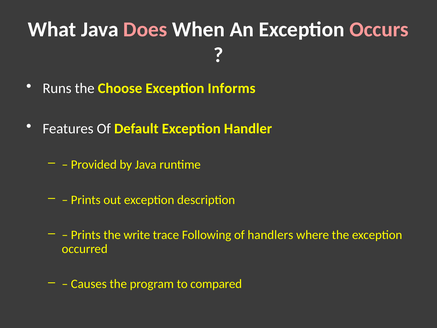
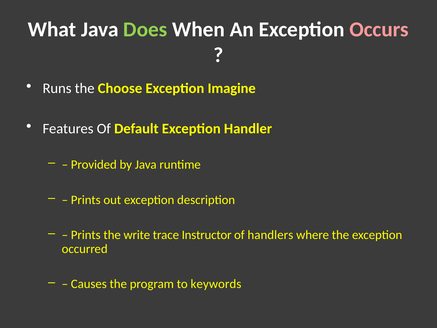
Does colour: pink -> light green (145, 30)
Informs: Informs -> Imagine (232, 88)
Following: Following -> Instructor (207, 235)
compared: compared -> keywords (216, 284)
